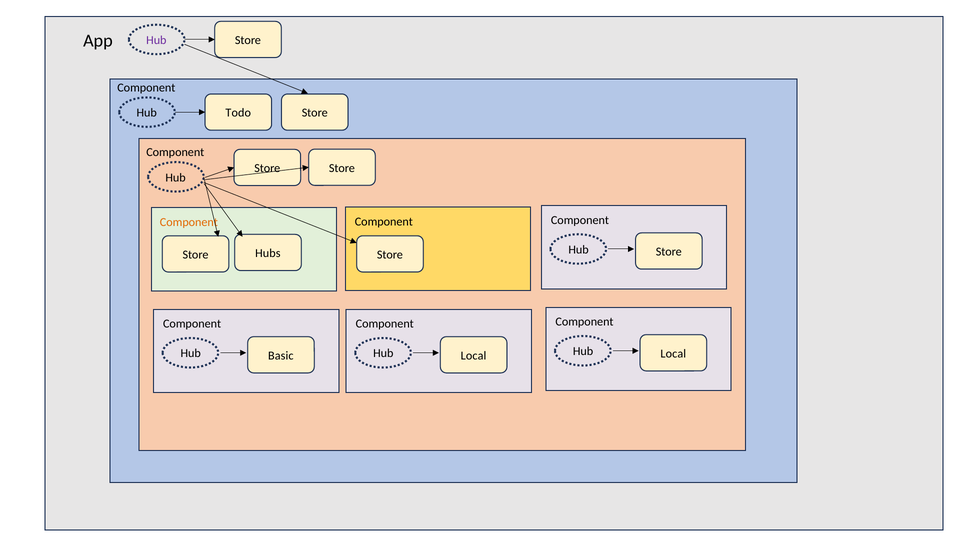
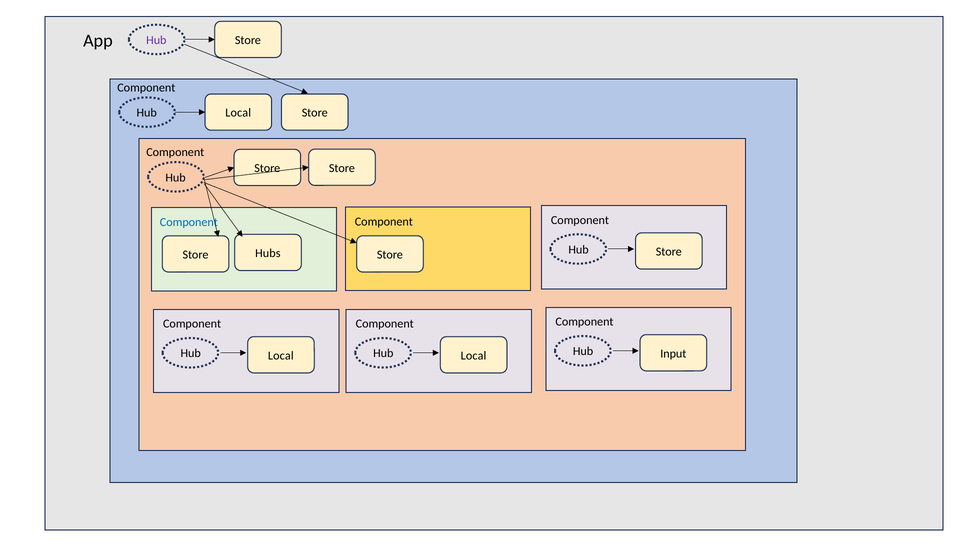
Todo: Todo -> Local (238, 113)
Component colour: orange -> blue (189, 222)
Local: Local -> Input (673, 353)
Basic: Basic -> Local (281, 355)
